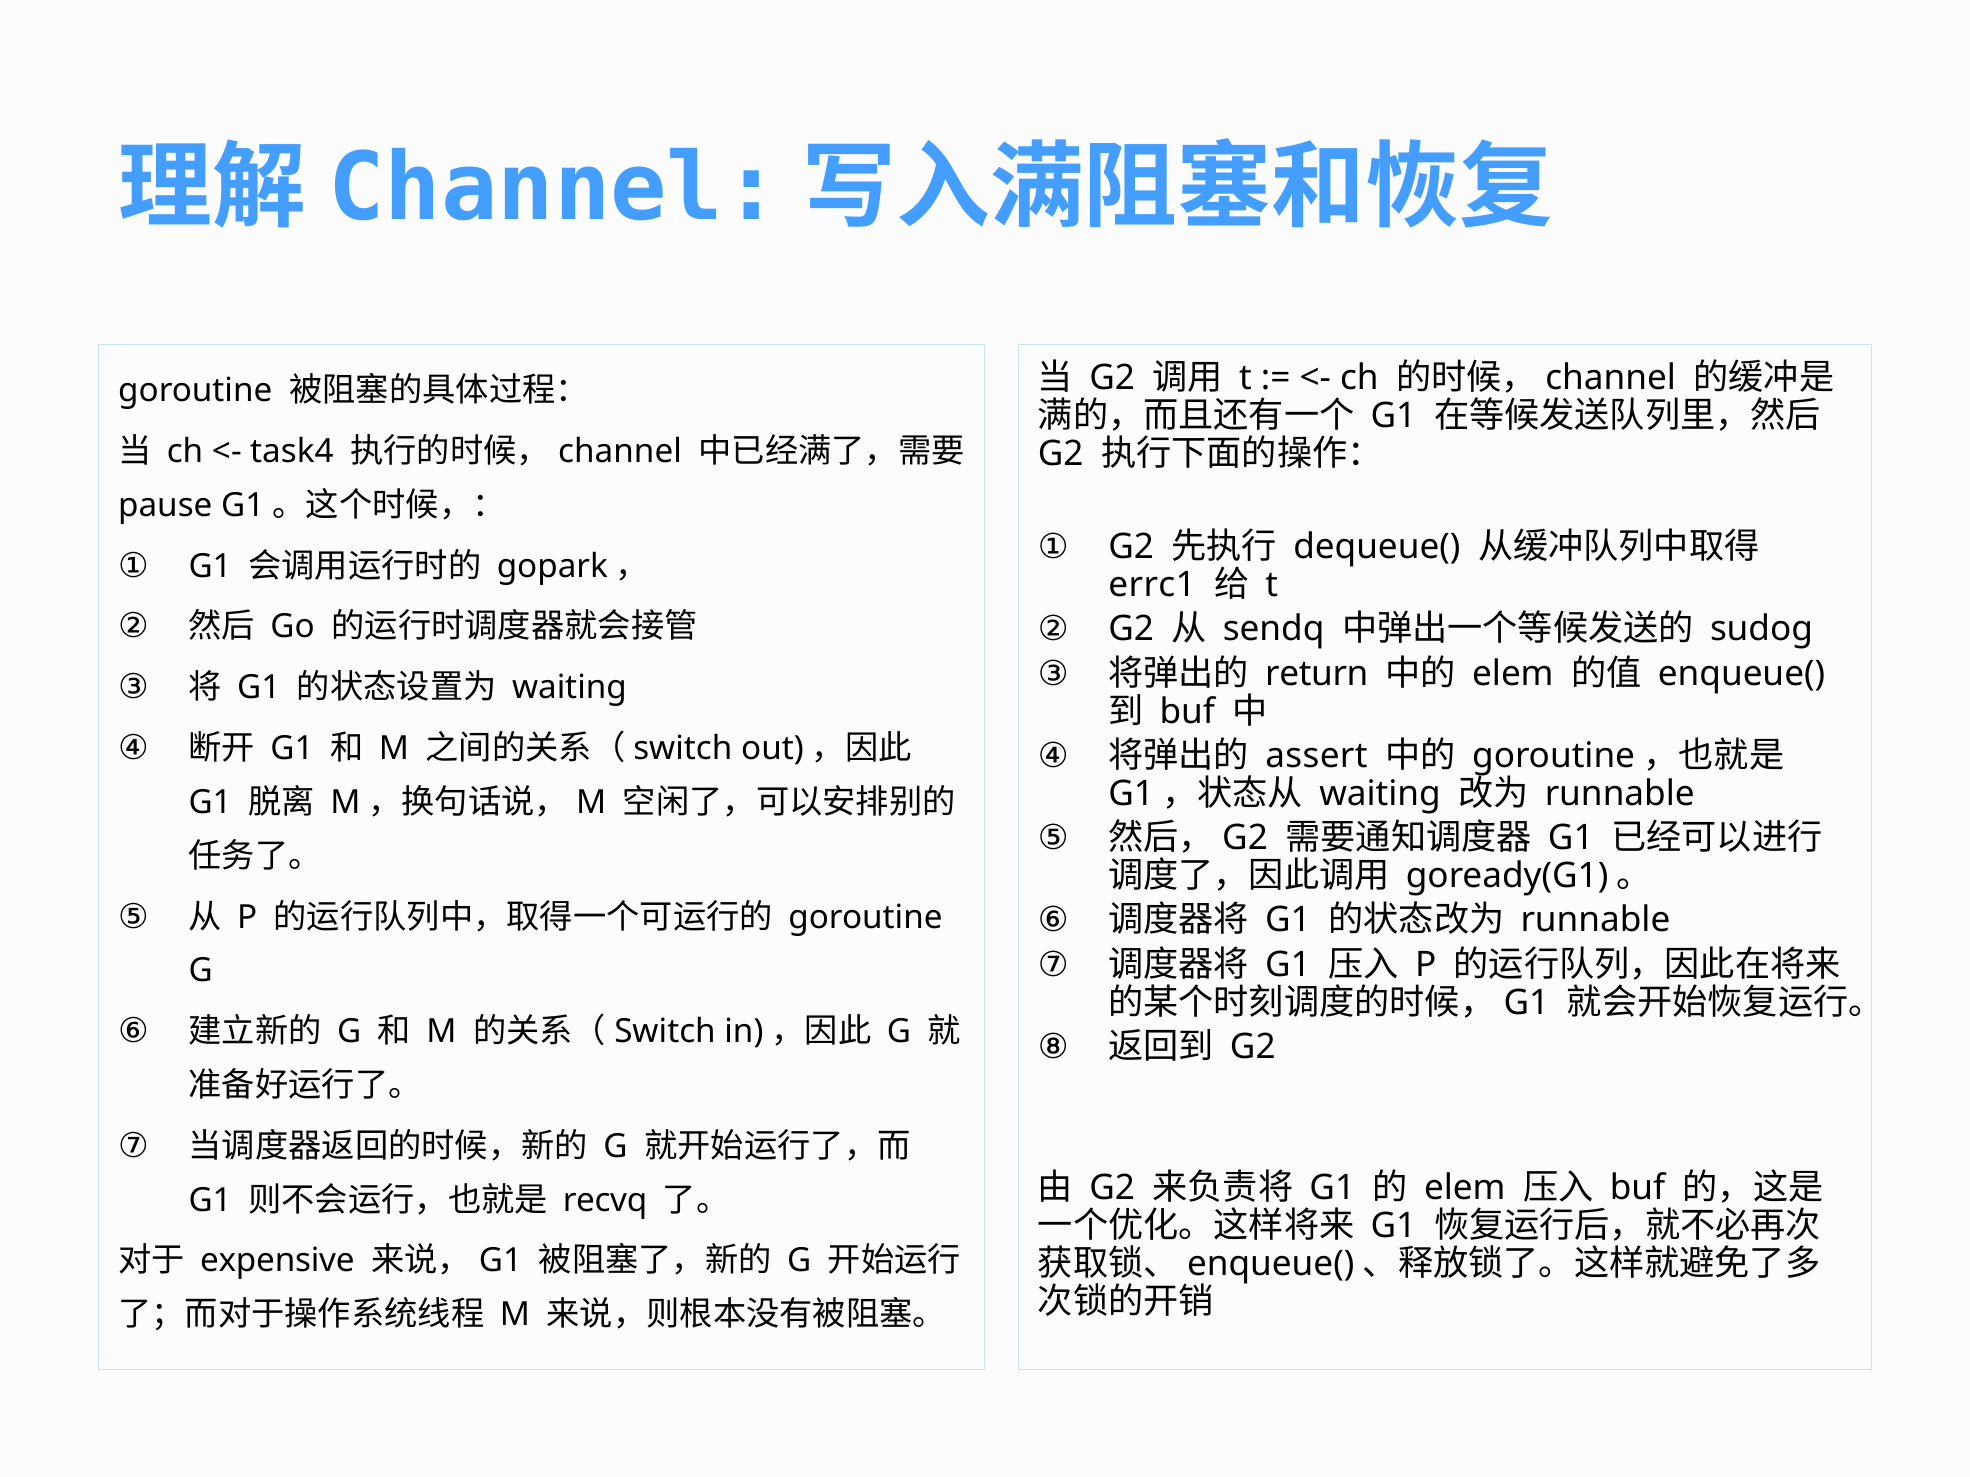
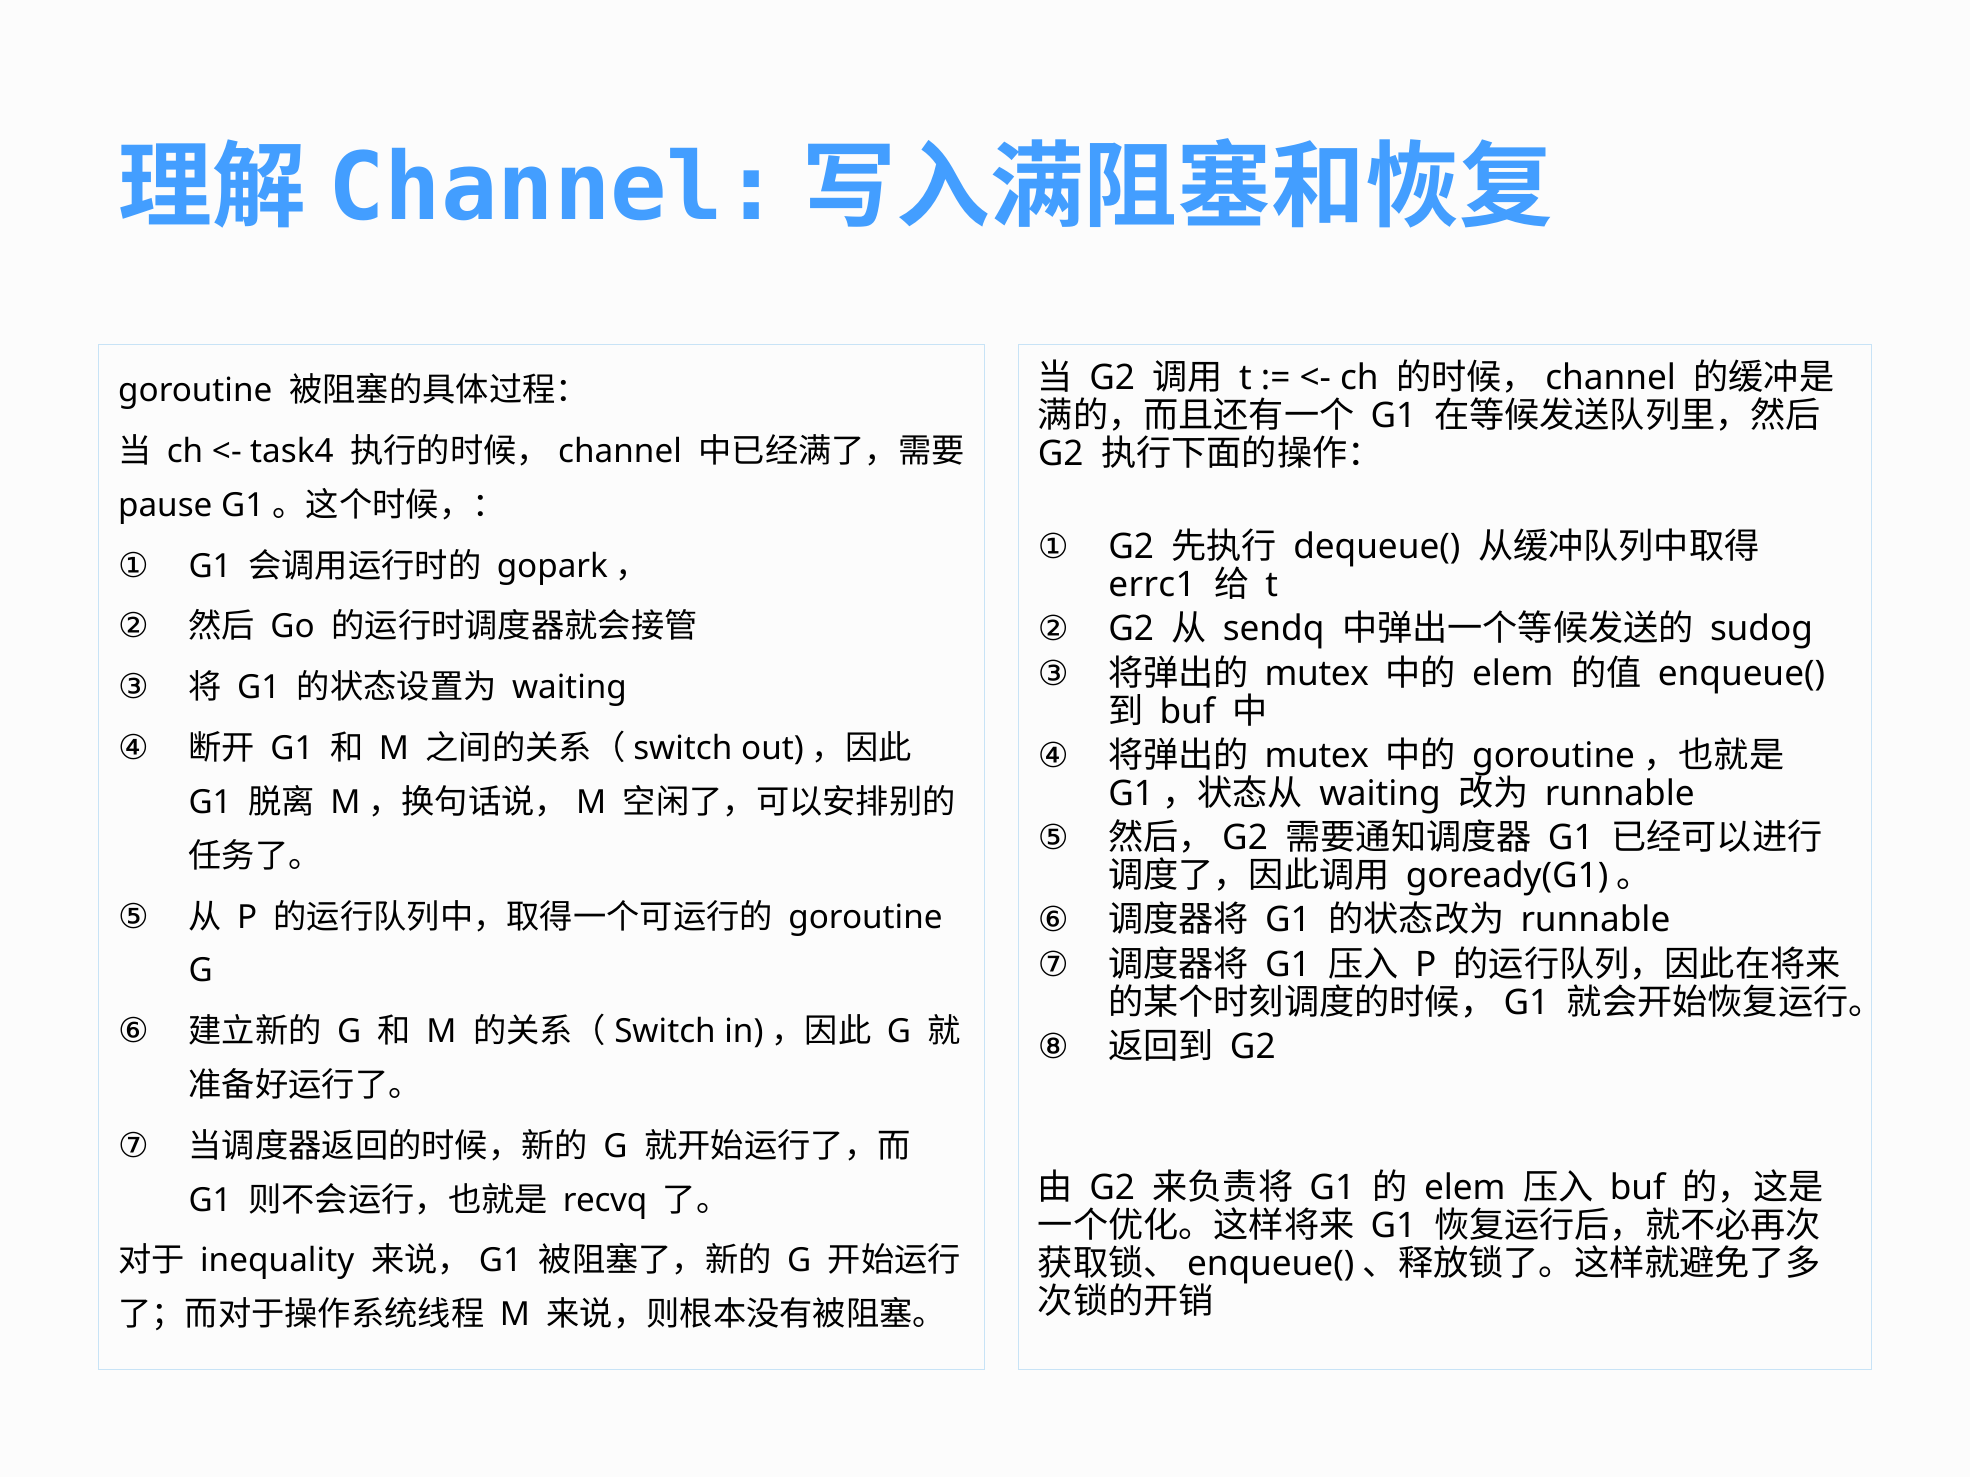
return: return -> mutex (1317, 674)
assert: assert -> mutex (1317, 756)
expensive: expensive -> inequality (277, 1261)
